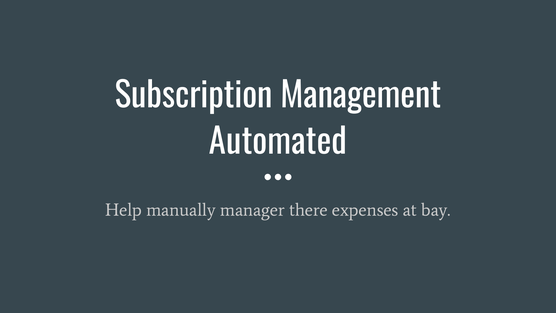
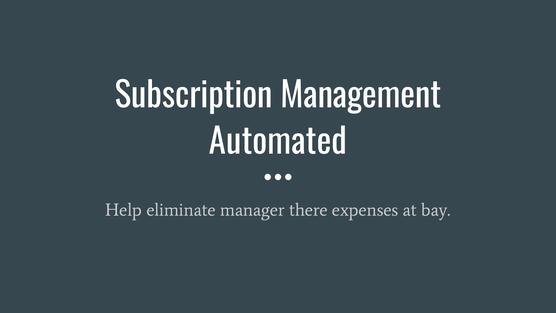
manually: manually -> eliminate (181, 210)
